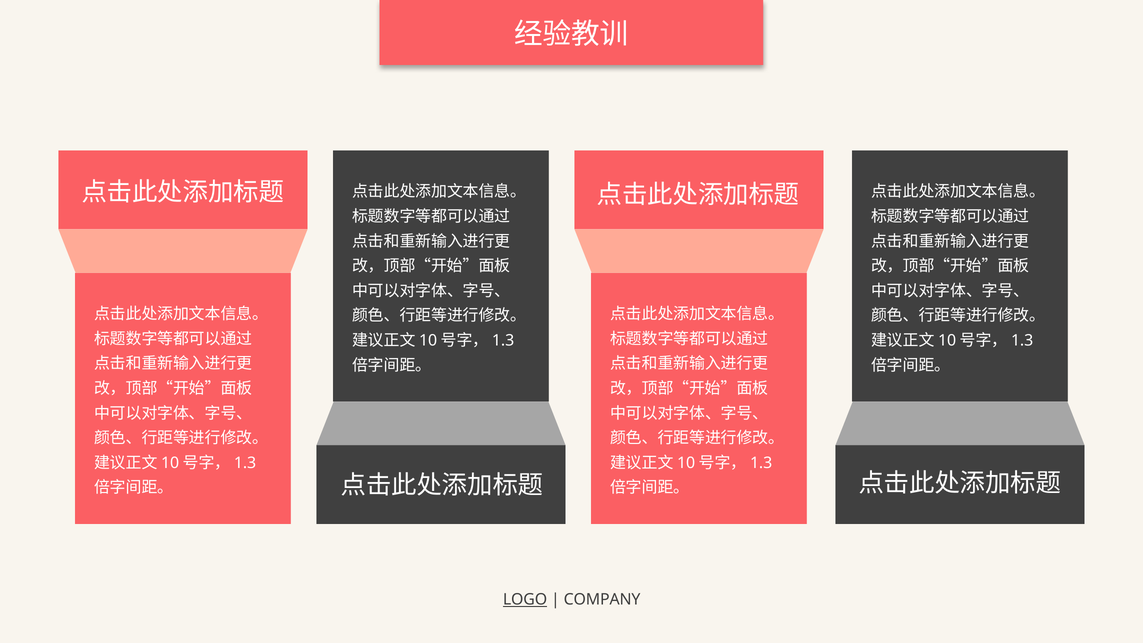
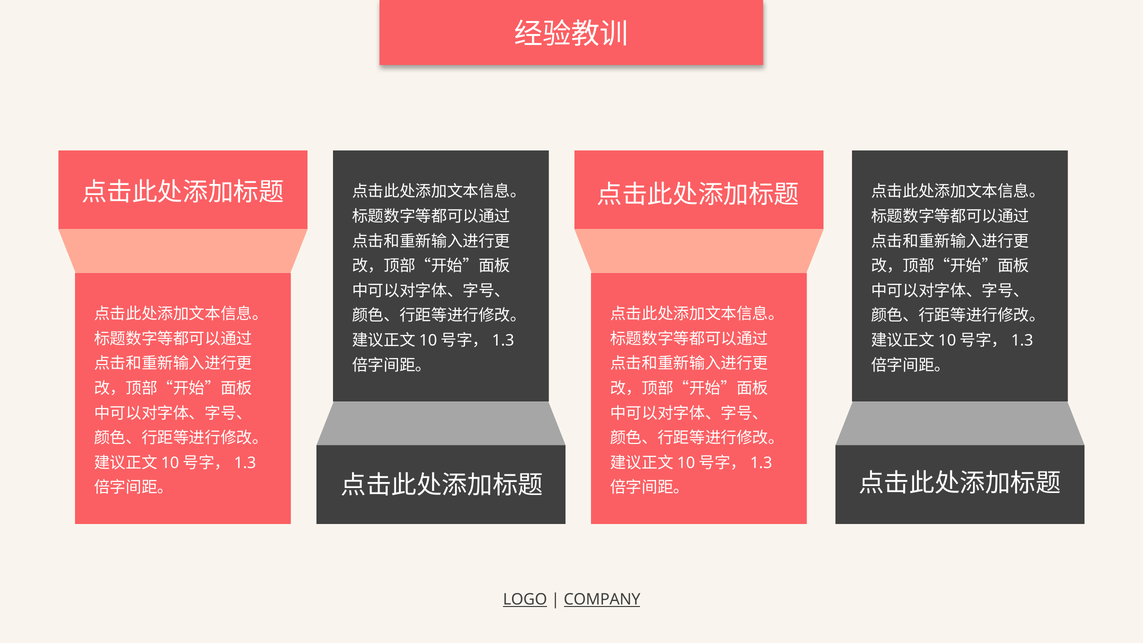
COMPANY underline: none -> present (602, 600)
